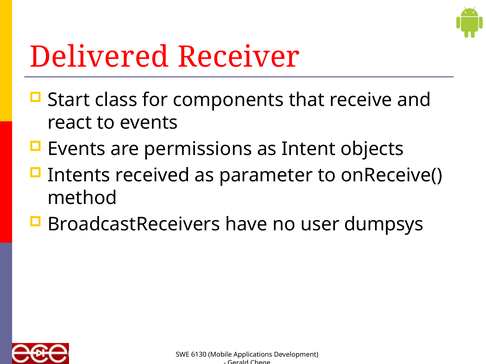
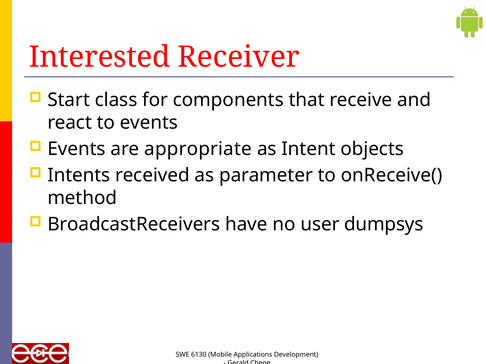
Delivered: Delivered -> Interested (100, 57)
permissions: permissions -> appropriate (198, 149)
